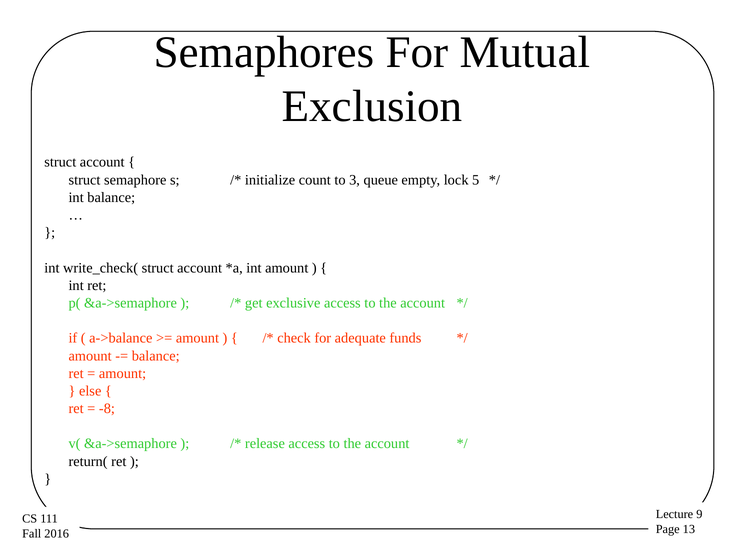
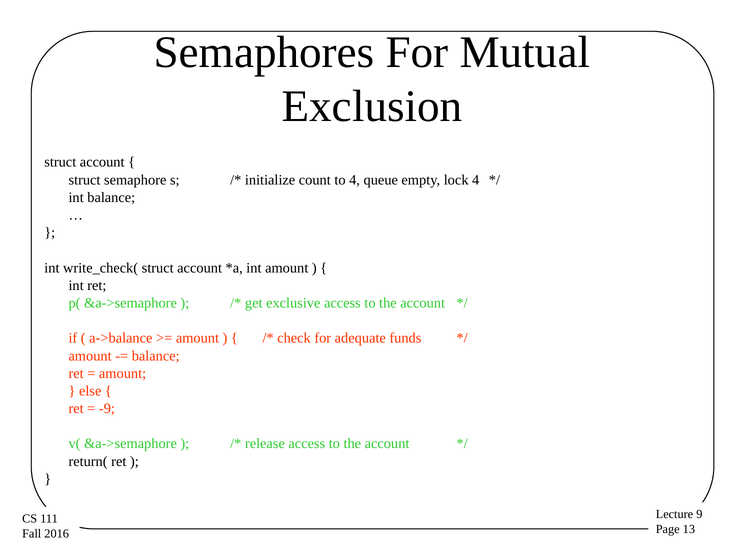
to 3: 3 -> 4 (355, 180)
lock 5: 5 -> 4 (476, 180)
-8: -8 -> -9 (107, 409)
